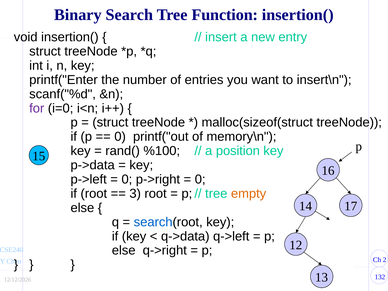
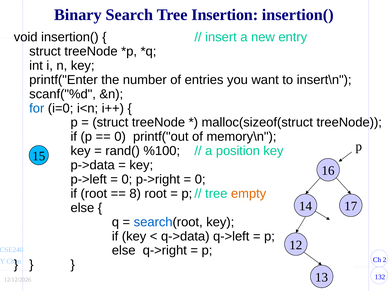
Function: Function -> Insertion (225, 15)
for colour: purple -> blue (37, 108)
3: 3 -> 8 (135, 194)
